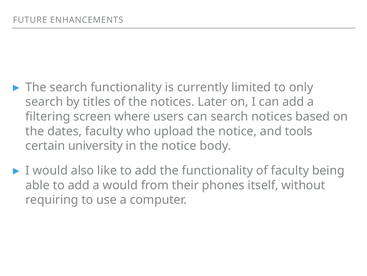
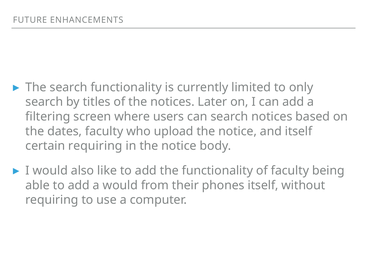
and tools: tools -> itself (299, 131)
certain university: university -> requiring (95, 145)
